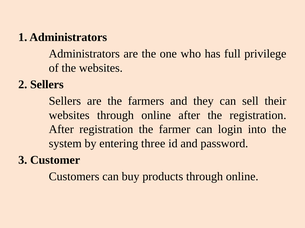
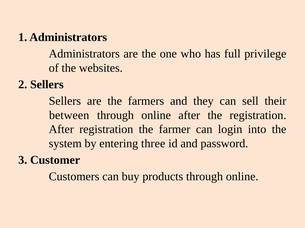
websites: websites -> between (69, 116)
